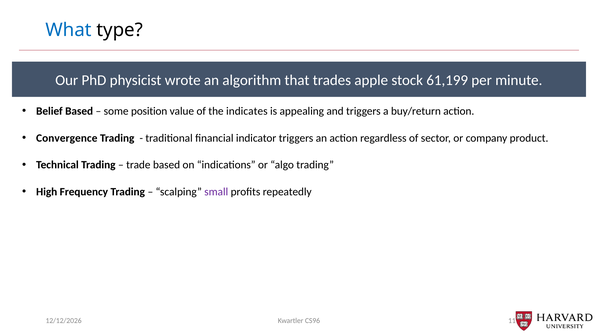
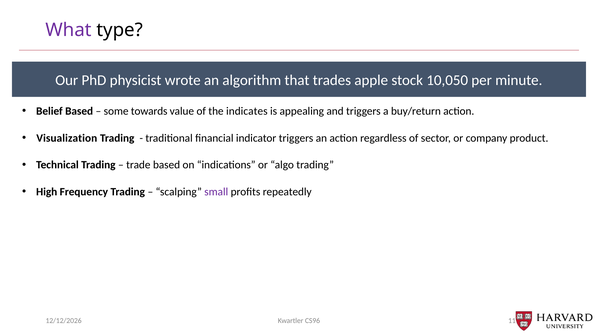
What colour: blue -> purple (69, 30)
61,199: 61,199 -> 10,050 (447, 80)
position: position -> towards (149, 111)
Convergence: Convergence -> Visualization (67, 138)
